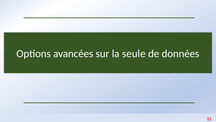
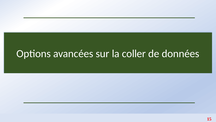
seule: seule -> coller (134, 53)
